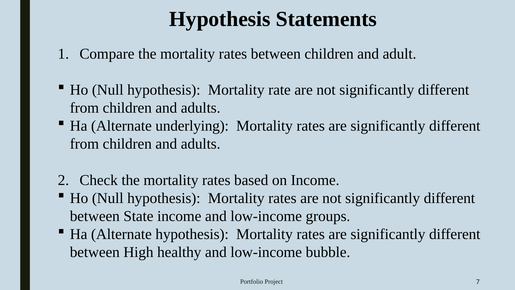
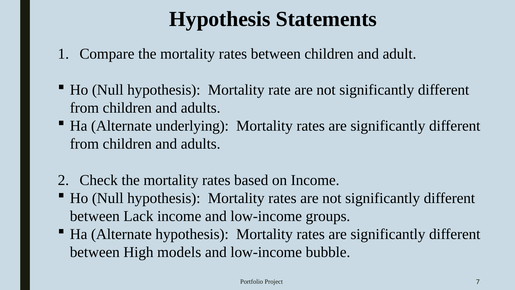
State: State -> Lack (138, 216)
healthy: healthy -> models (179, 252)
